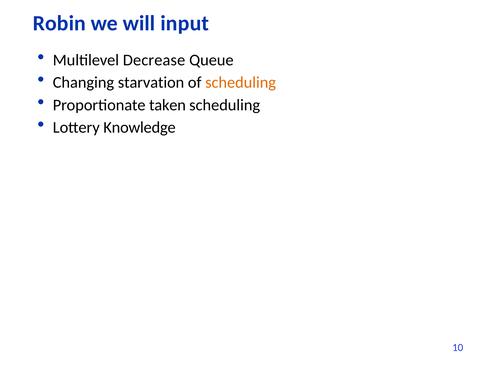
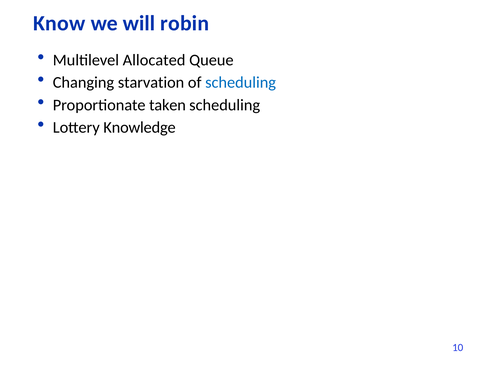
Robin: Robin -> Know (59, 24)
input: input -> robin (185, 24)
Decrease: Decrease -> Allocated (154, 60)
scheduling colour: orange -> blue (241, 83)
